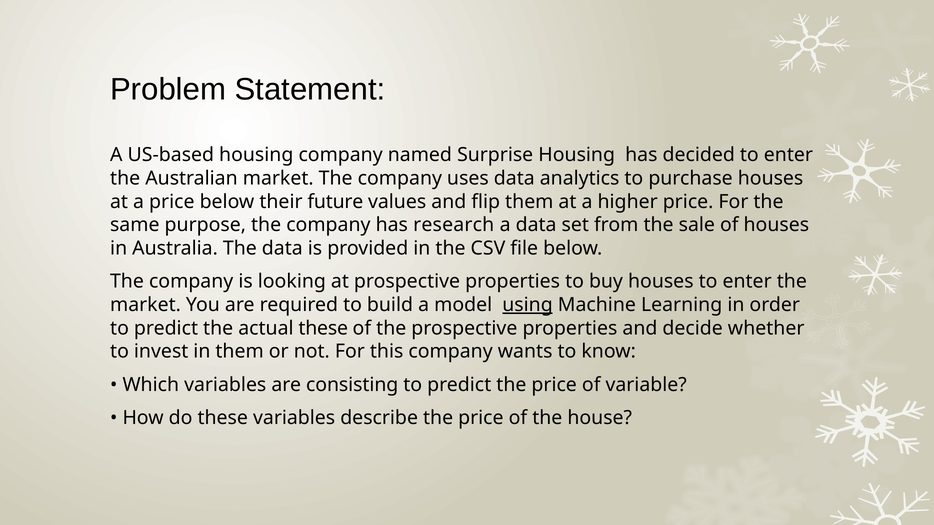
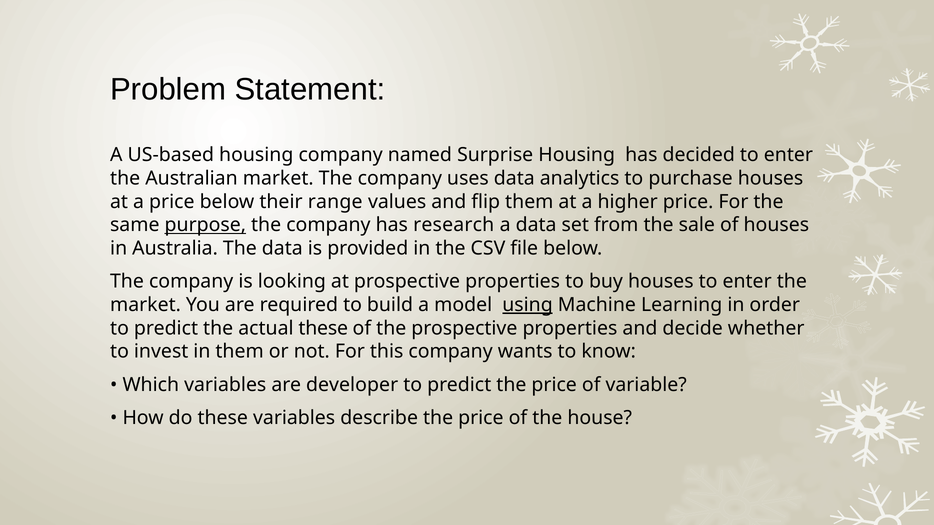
future: future -> range (335, 202)
purpose underline: none -> present (205, 225)
consisting: consisting -> developer (352, 385)
